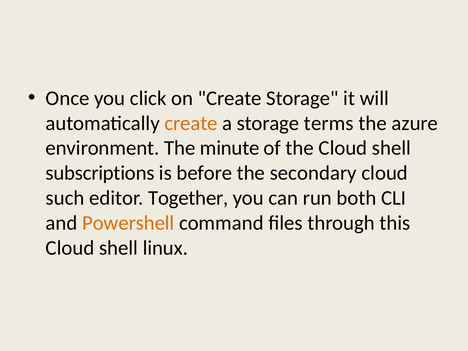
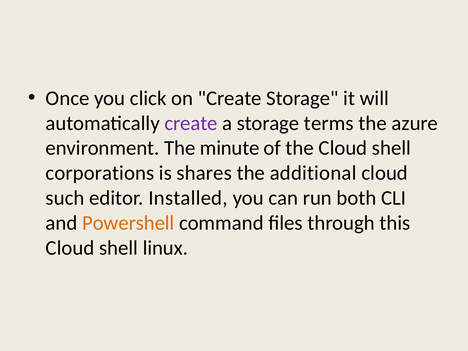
create colour: orange -> purple (191, 123)
subscriptions: subscriptions -> corporations (100, 173)
before: before -> shares (204, 173)
secondary: secondary -> additional (313, 173)
Together: Together -> Installed (188, 198)
